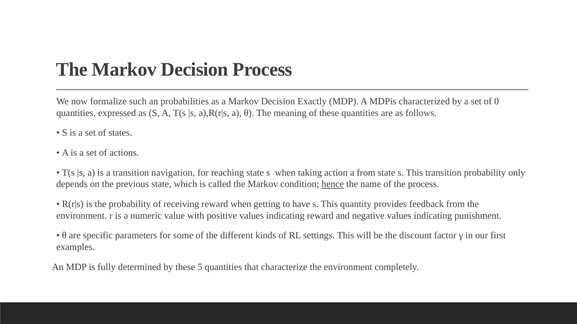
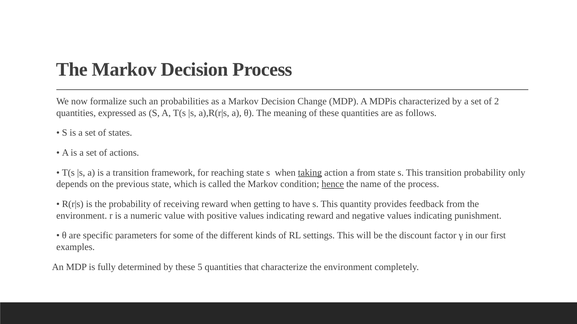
Exactly: Exactly -> Change (312, 102)
0: 0 -> 2 (497, 102)
navigation: navigation -> framework (173, 173)
taking underline: none -> present (310, 173)
